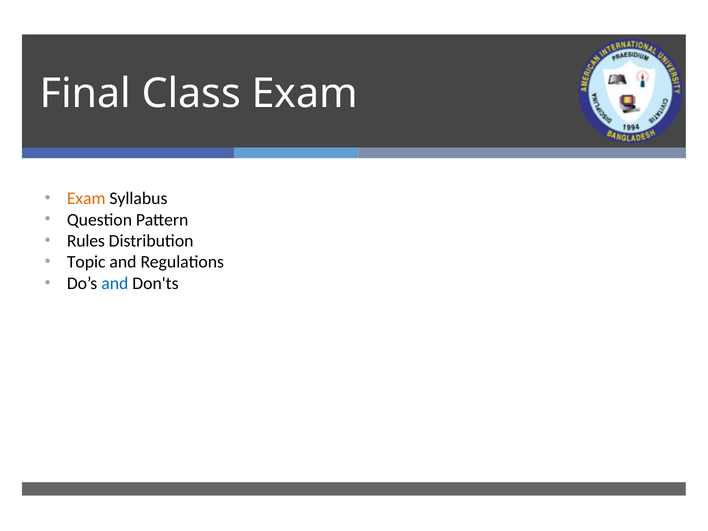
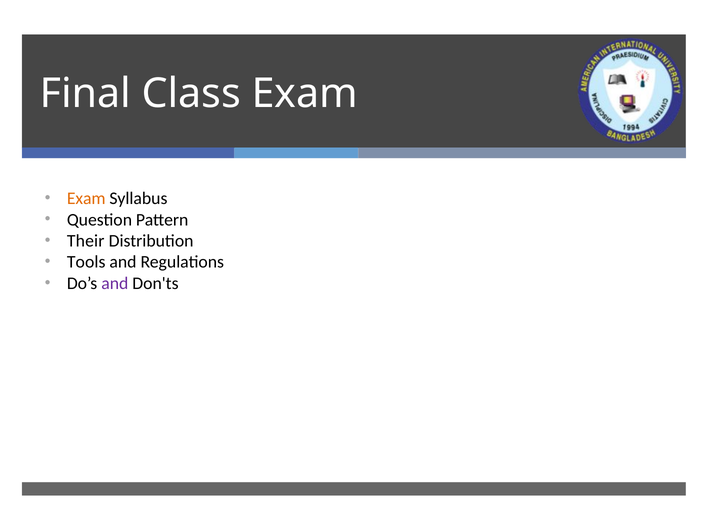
Rules: Rules -> Their (86, 241)
Topic: Topic -> Tools (86, 262)
and colour: blue -> purple (115, 283)
